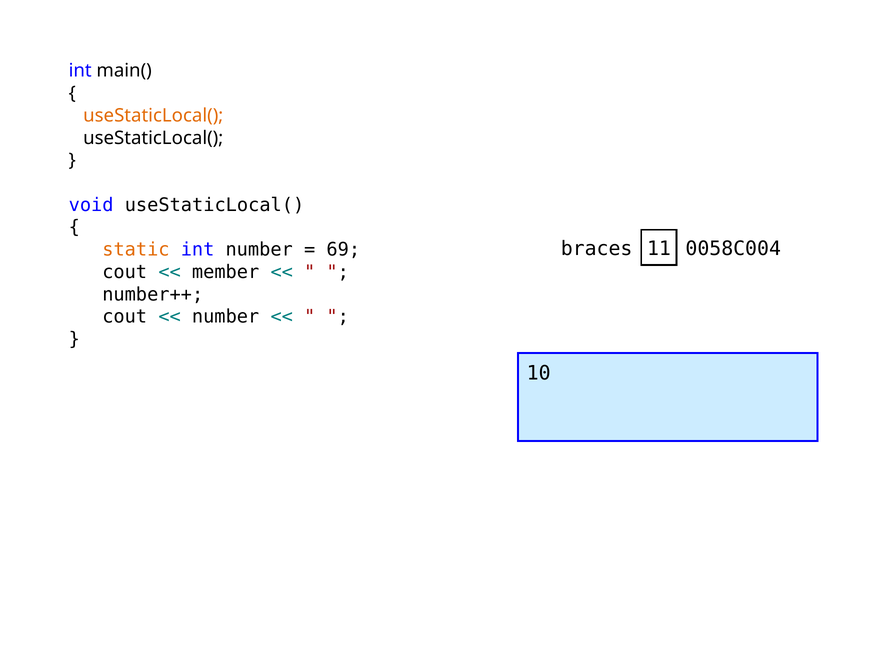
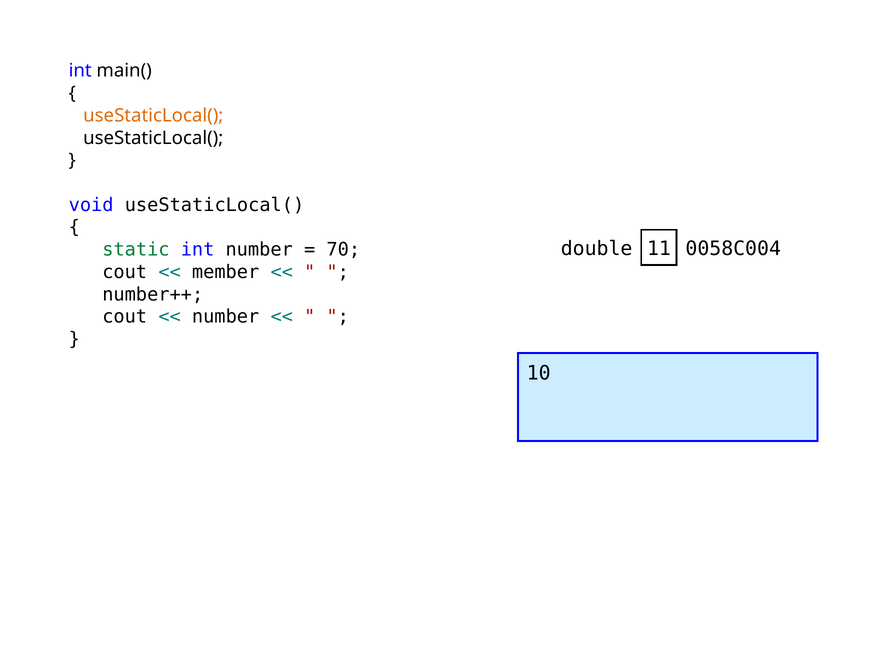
braces: braces -> double (597, 249)
static colour: orange -> green (136, 250)
69: 69 -> 70 (343, 250)
